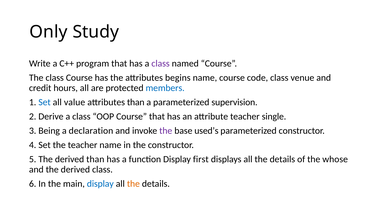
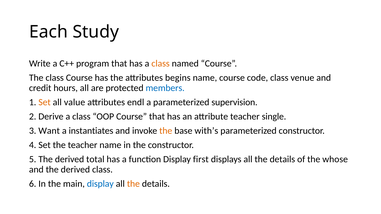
Only: Only -> Each (49, 32)
class colour: purple -> orange (161, 64)
Set colour: blue -> orange (45, 102)
attributes than: than -> endl (136, 102)
Being: Being -> Want (49, 131)
declaration: declaration -> instantiates (91, 131)
the colour: purple -> orange (166, 131)
used’s: used’s -> with’s (206, 131)
derived than: than -> total (95, 159)
